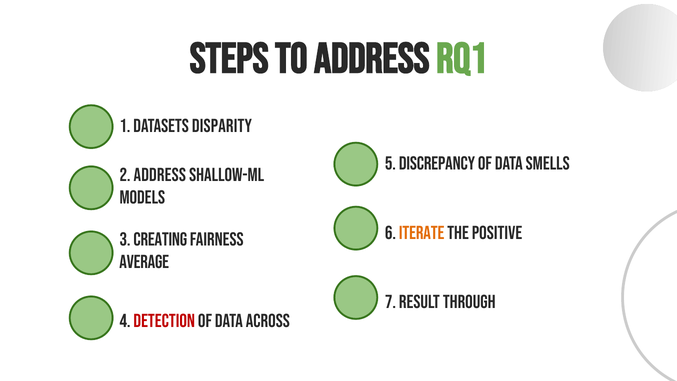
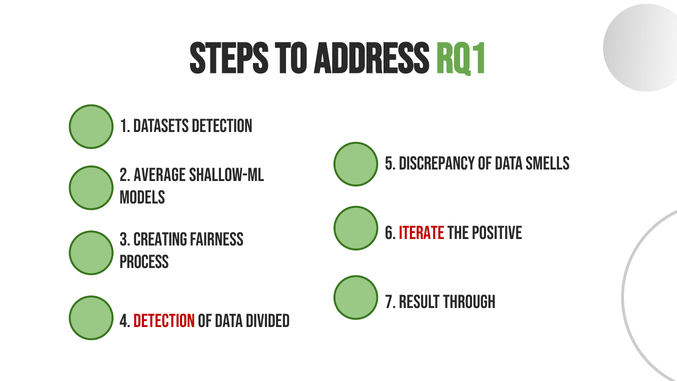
Datasets Disparity: Disparity -> Detection (222, 126)
2 Address: Address -> Average (160, 175)
ITERATE colour: orange -> red (422, 233)
Average: Average -> Process (144, 262)
across: across -> divided (268, 321)
